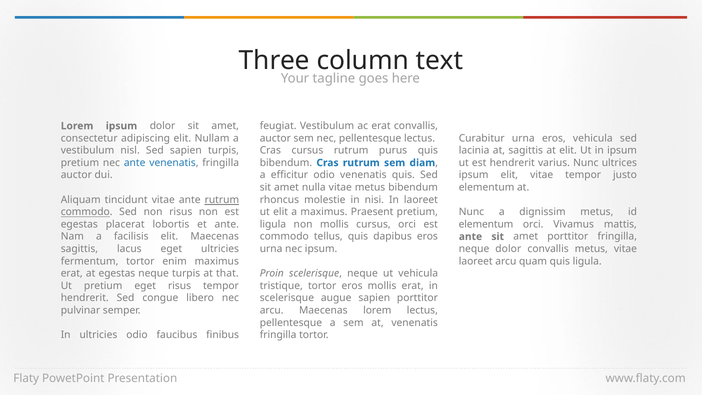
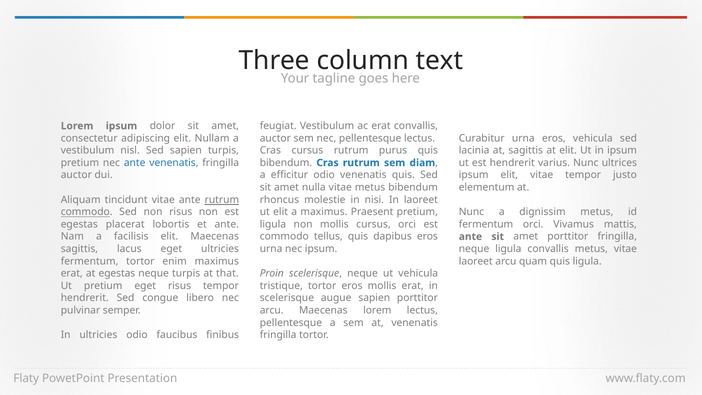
elementum: elementum -> fermentum (486, 224)
neque dolor: dolor -> ligula (508, 249)
